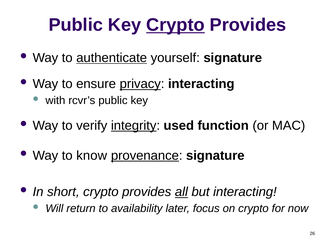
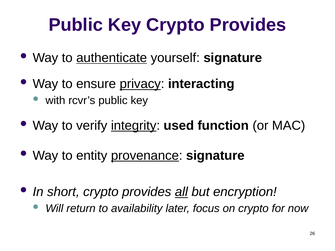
Crypto underline: present -> none (175, 25)
know: know -> entity (92, 156)
but interacting: interacting -> encryption (245, 192)
